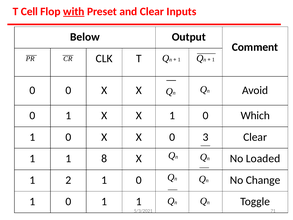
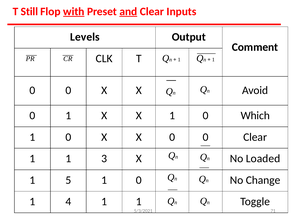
Cell: Cell -> Still (29, 12)
and underline: none -> present (128, 12)
Below: Below -> Levels (85, 37)
X 0 3: 3 -> 0 (206, 137)
8: 8 -> 3 (104, 158)
2: 2 -> 5 (68, 180)
0: 0 -> 4 (68, 201)
